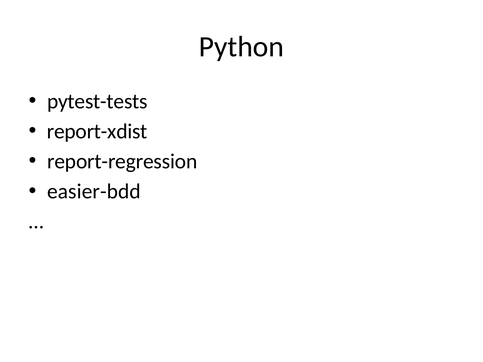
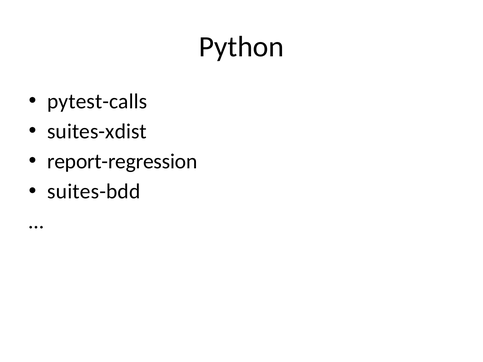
pytest-tests: pytest-tests -> pytest-calls (97, 101)
report-xdist: report-xdist -> suites-xdist (97, 131)
easier-bdd: easier-bdd -> suites-bdd (94, 192)
